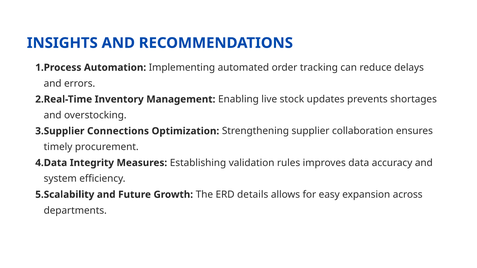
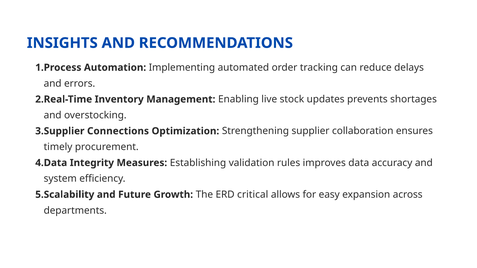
details: details -> critical (253, 195)
